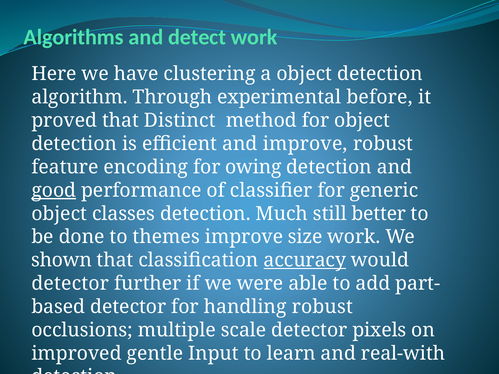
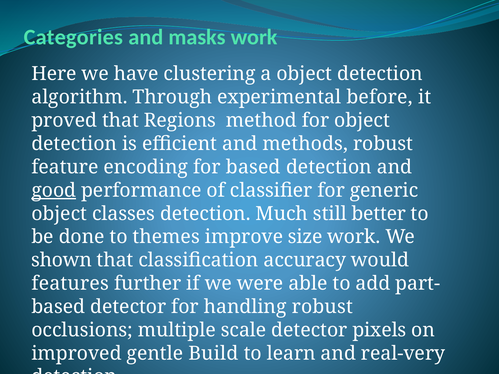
Algorithms: Algorithms -> Categories (73, 37)
detect: detect -> masks (197, 37)
Distinct: Distinct -> Regions (180, 121)
and improve: improve -> methods (305, 144)
for owing: owing -> based (253, 167)
accuracy underline: present -> none (305, 260)
detector: detector -> features (70, 284)
Input: Input -> Build (213, 354)
real-with: real-with -> real-very (403, 354)
